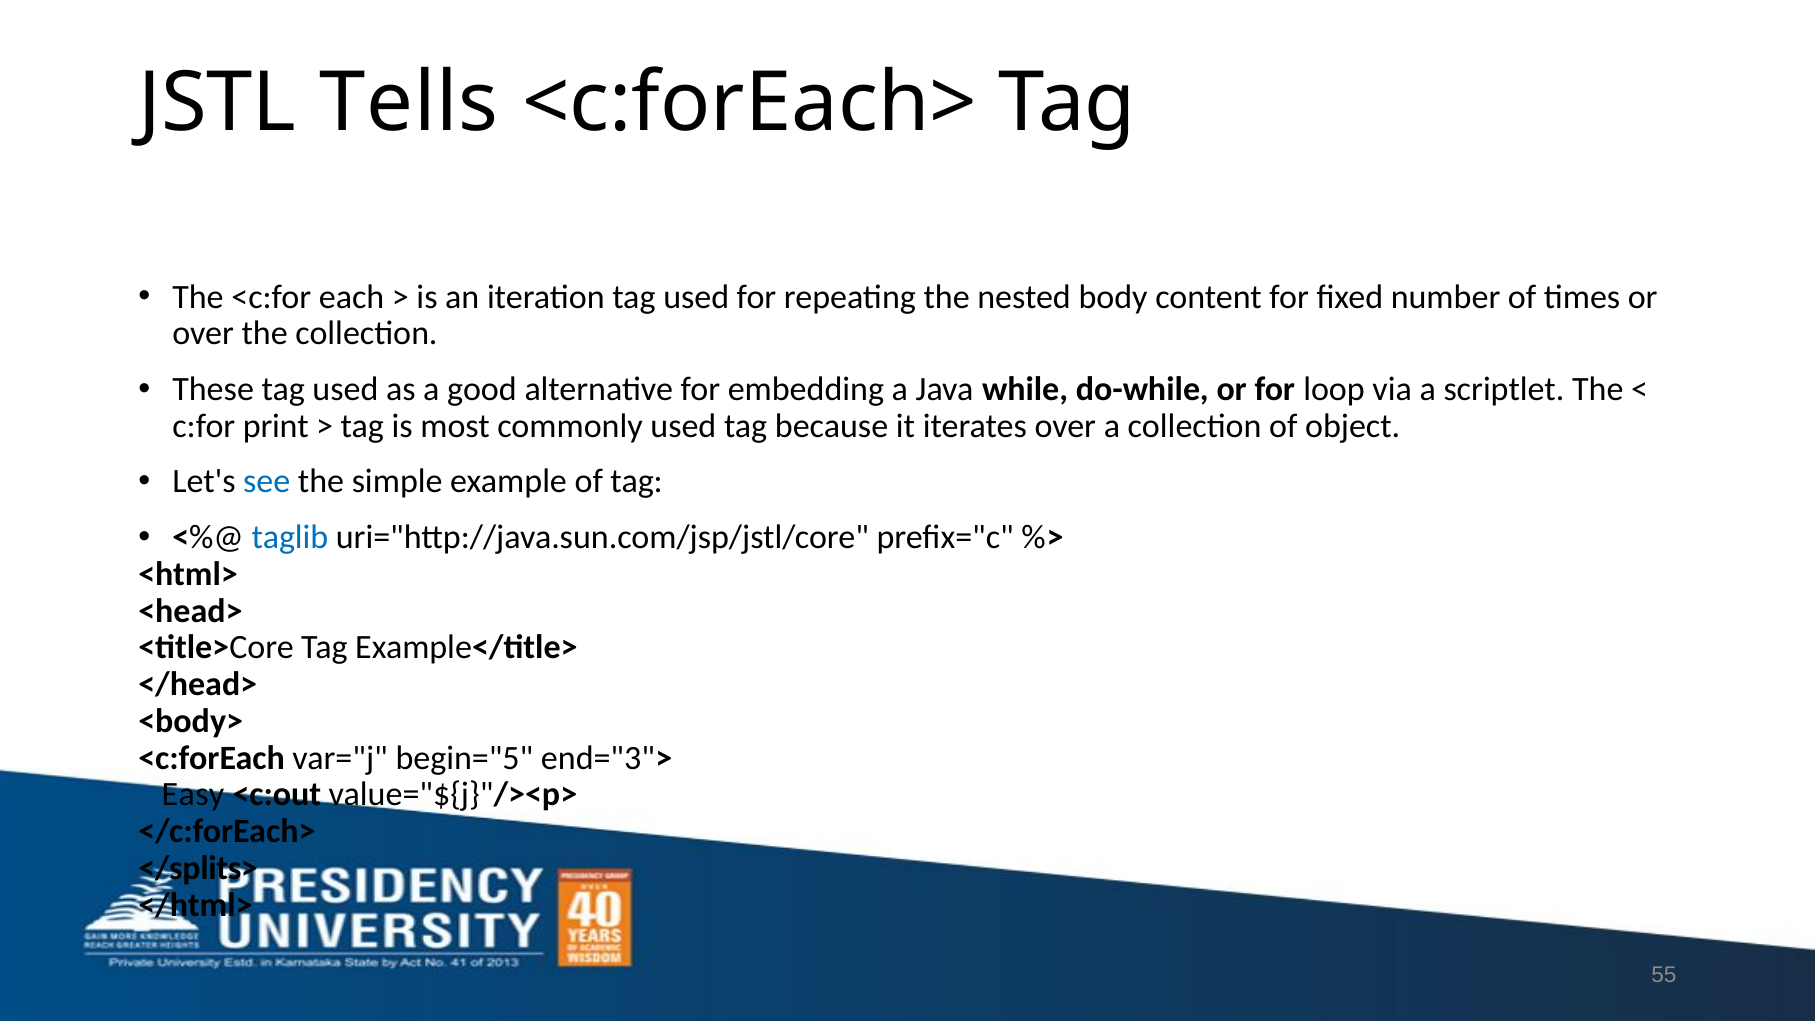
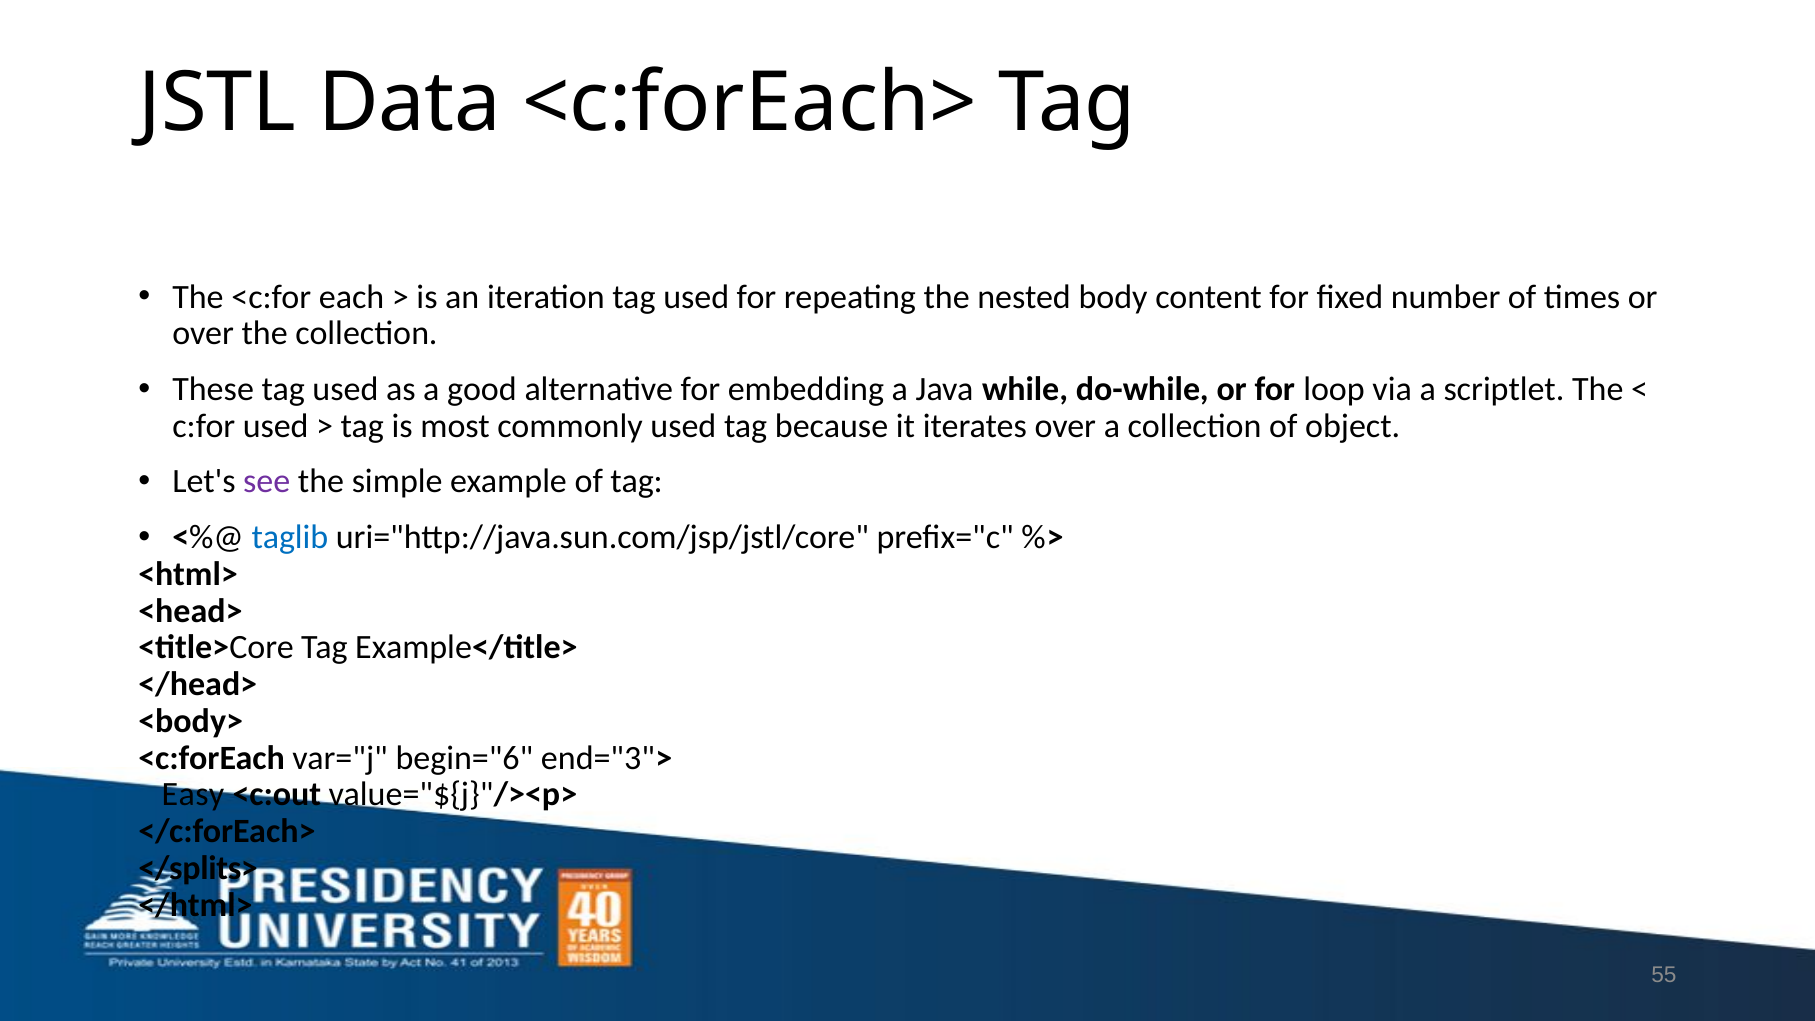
Tells: Tells -> Data (409, 103)
c:for print: print -> used (276, 426)
see colour: blue -> purple (267, 482)
begin="5: begin="5 -> begin="6 (464, 758)
